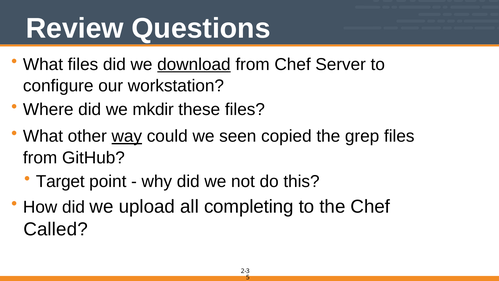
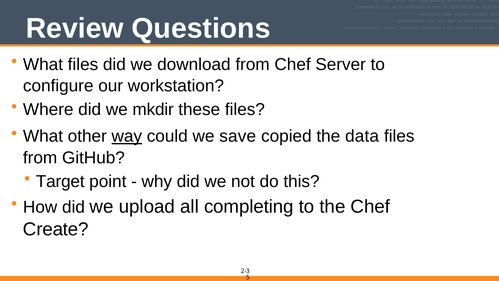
download underline: present -> none (194, 64)
seen: seen -> save (238, 136)
grep: grep -> data (362, 136)
Called: Called -> Create (56, 229)
